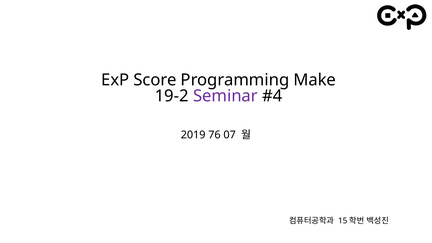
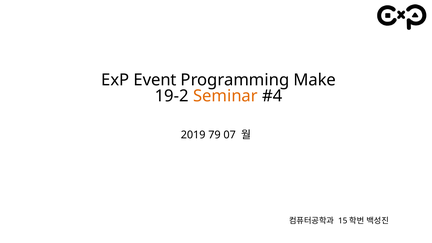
Score: Score -> Event (155, 80)
Seminar colour: purple -> orange (225, 96)
76: 76 -> 79 (214, 135)
